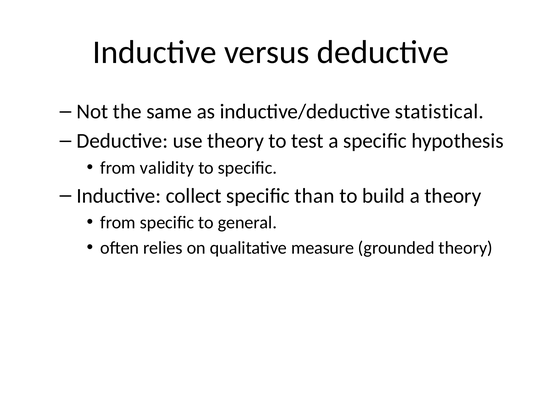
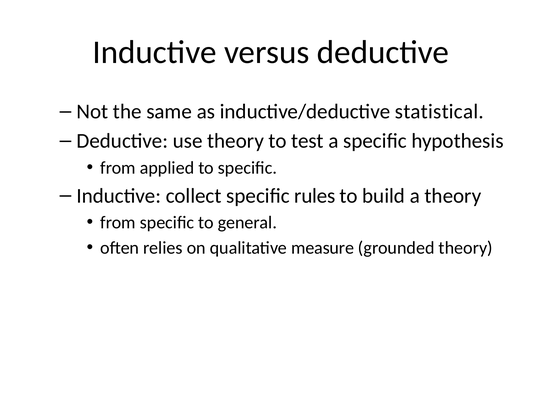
validity: validity -> applied (167, 168)
than: than -> rules (315, 196)
